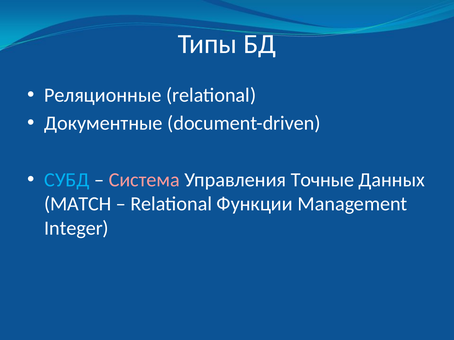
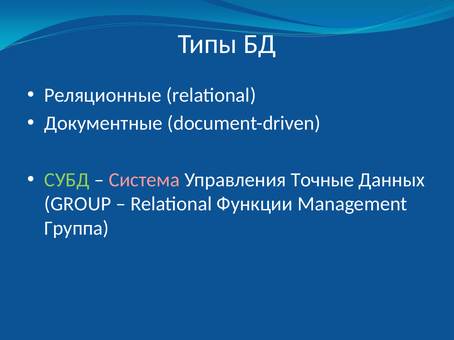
СУБД colour: light blue -> light green (67, 180)
MATCH: MATCH -> GROUP (78, 204)
Integer: Integer -> Группа (77, 228)
